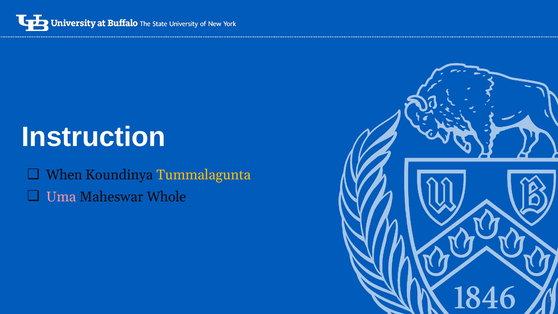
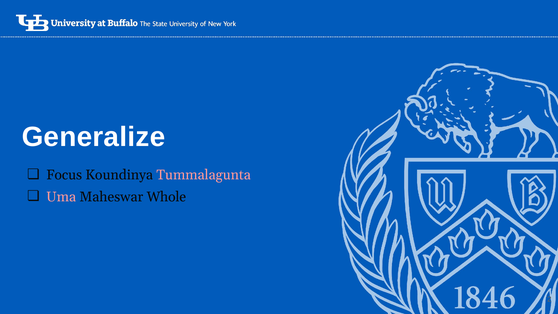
Instruction: Instruction -> Generalize (93, 137)
When: When -> Focus (64, 175)
Tummalagunta colour: yellow -> pink (204, 175)
